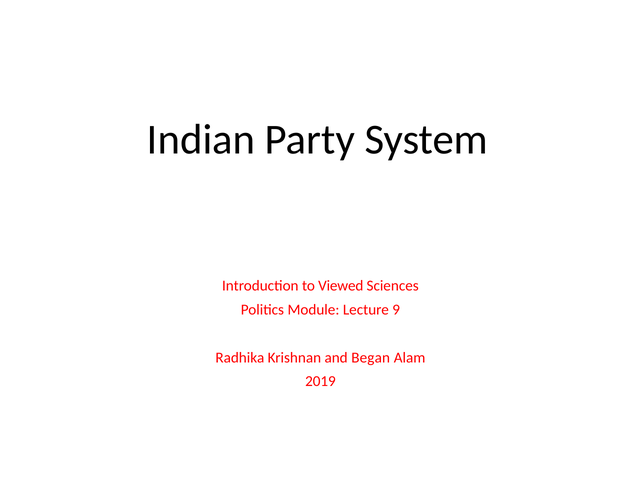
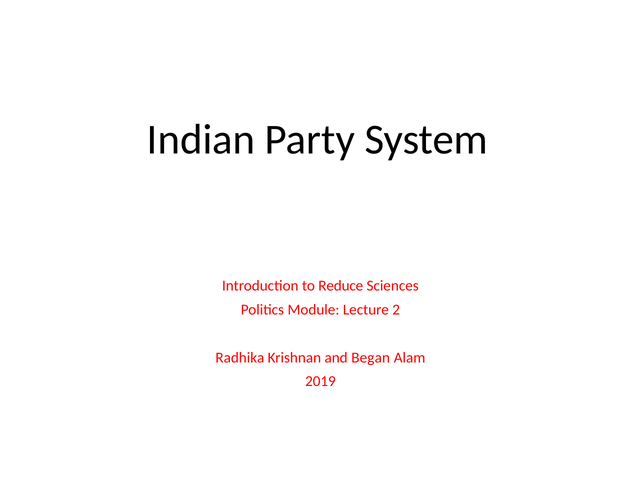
Viewed: Viewed -> Reduce (341, 286)
9: 9 -> 2 (396, 310)
